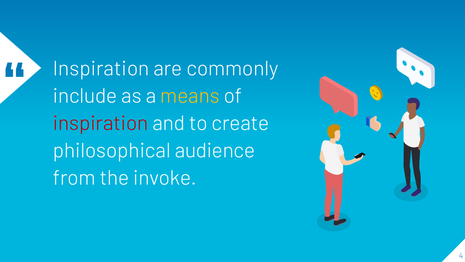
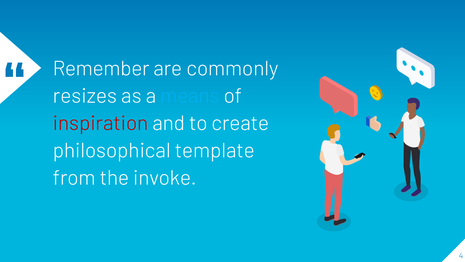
Inspiration: Inspiration -> Remember (101, 69)
include: include -> resizes (85, 96)
means colour: yellow -> light blue (190, 96)
audience: audience -> template (215, 150)
